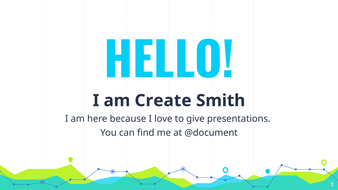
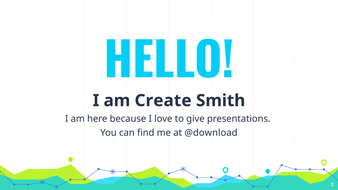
@document: @document -> @download (211, 133)
